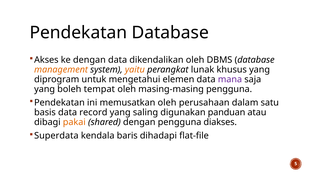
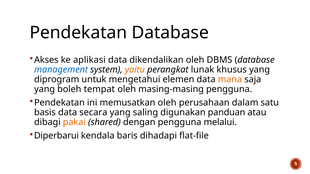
ke dengan: dengan -> aplikasi (89, 60)
management colour: orange -> blue (61, 70)
mana colour: purple -> orange (230, 79)
record: record -> secara (93, 113)
diakses: diakses -> melalui (220, 122)
Superdata: Superdata -> Diperbarui (56, 136)
